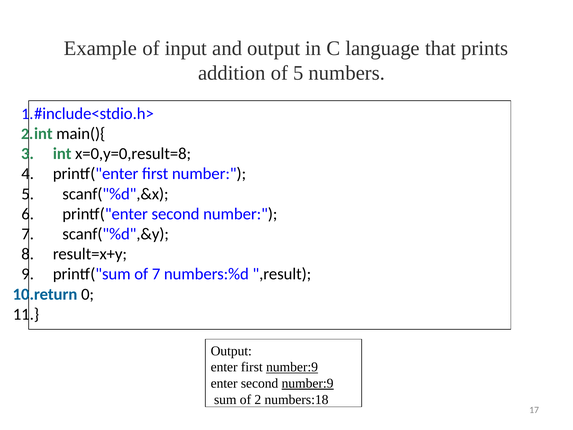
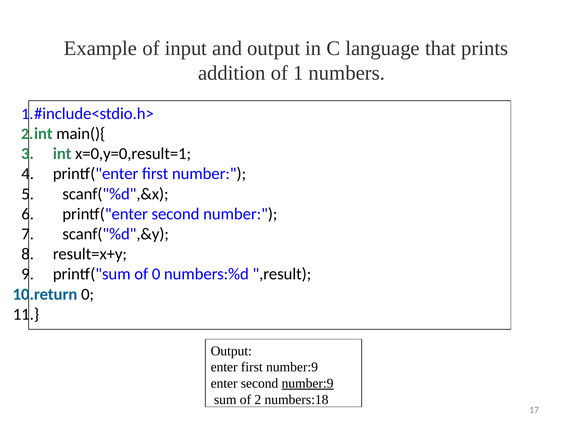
of 5: 5 -> 1 (298, 73)
x=0,y=0,result=8: x=0,y=0,result=8 -> x=0,y=0,result=1 (133, 154)
of 7: 7 -> 0 (156, 274)
number:9 underline: present -> none (292, 367)
